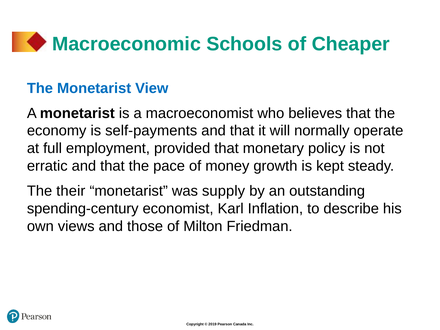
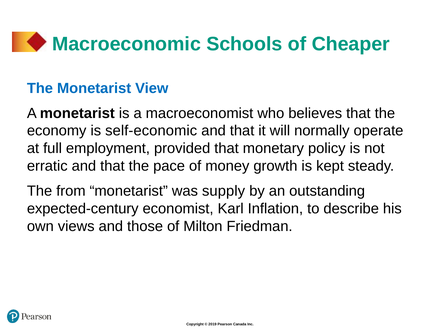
self-payments: self-payments -> self-economic (151, 131)
their: their -> from (71, 191)
spending-century: spending-century -> expected-century (83, 209)
